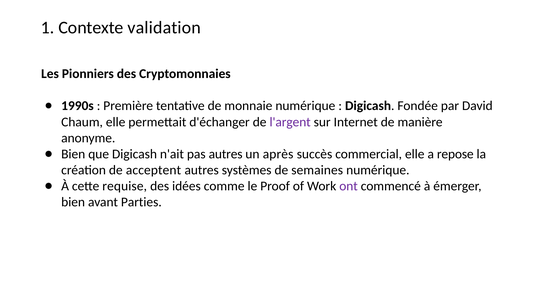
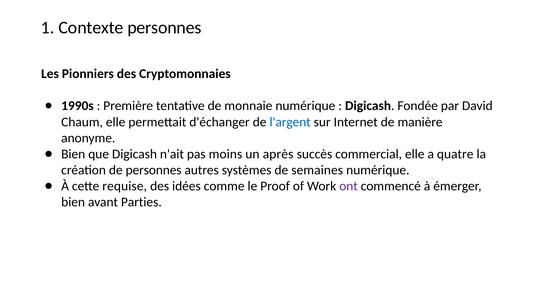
Contexte validation: validation -> personnes (164, 28)
l'argent colour: purple -> blue (290, 122)
pas autres: autres -> moins (225, 154)
repose: repose -> quatre (455, 154)
de acceptent: acceptent -> personnes (154, 170)
